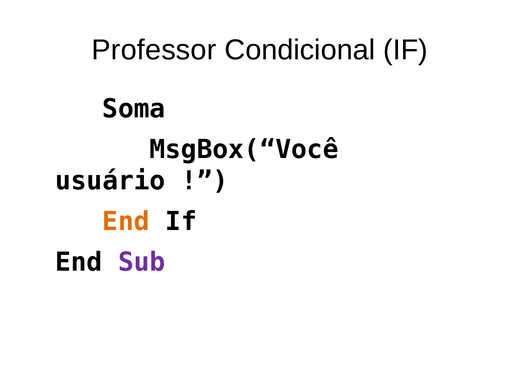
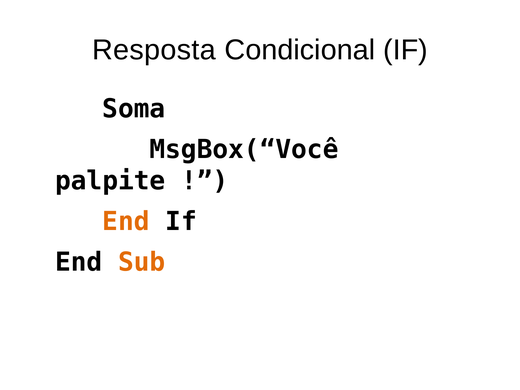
Professor: Professor -> Resposta (154, 50)
usuário: usuário -> palpite (110, 181)
Sub colour: purple -> orange (142, 262)
